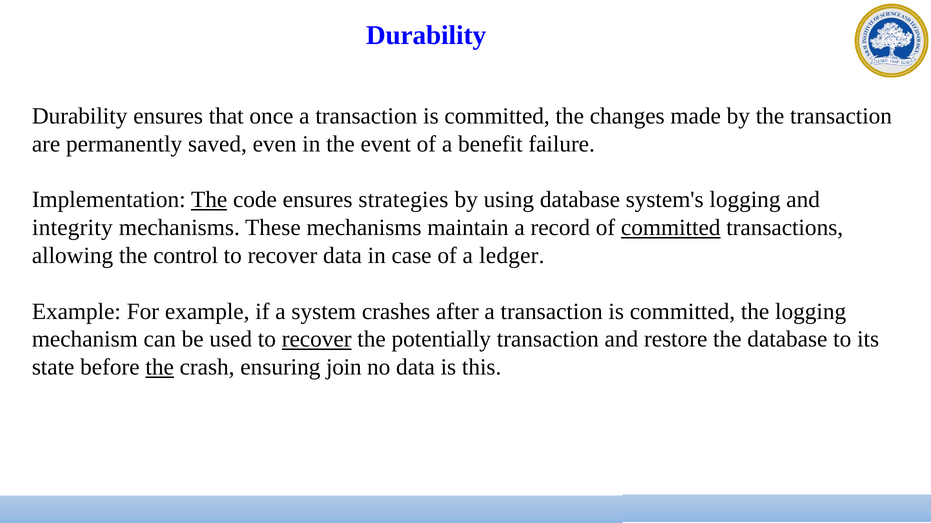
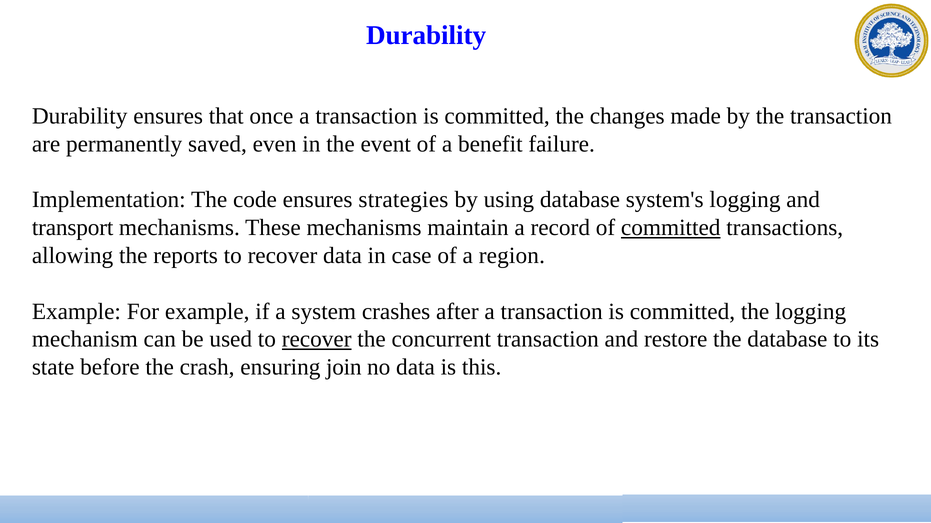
The underline: present -> none (209, 200)
integrity: integrity -> transport (73, 228)
control: control -> reports (186, 256)
ledger: ledger -> region (512, 256)
potentially: potentially -> concurrent (441, 340)
the underline: present -> none (160, 368)
